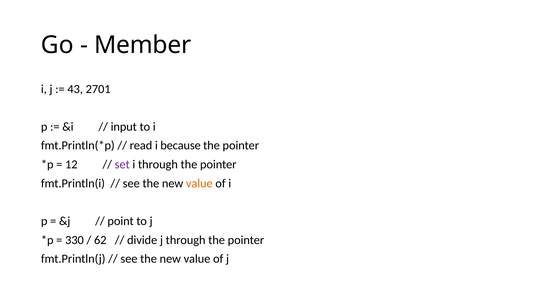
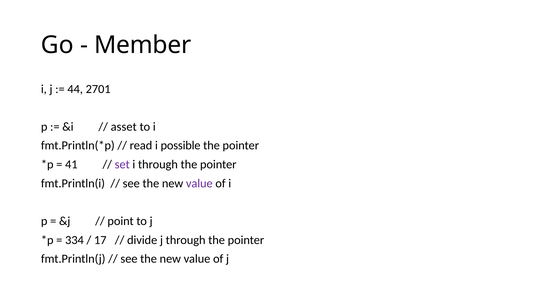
43: 43 -> 44 (75, 89)
input: input -> asset (124, 127)
because: because -> possible (181, 146)
12: 12 -> 41 (71, 165)
value colour: orange -> purple (199, 183)
330: 330 -> 334 (74, 240)
62: 62 -> 17 (100, 240)
